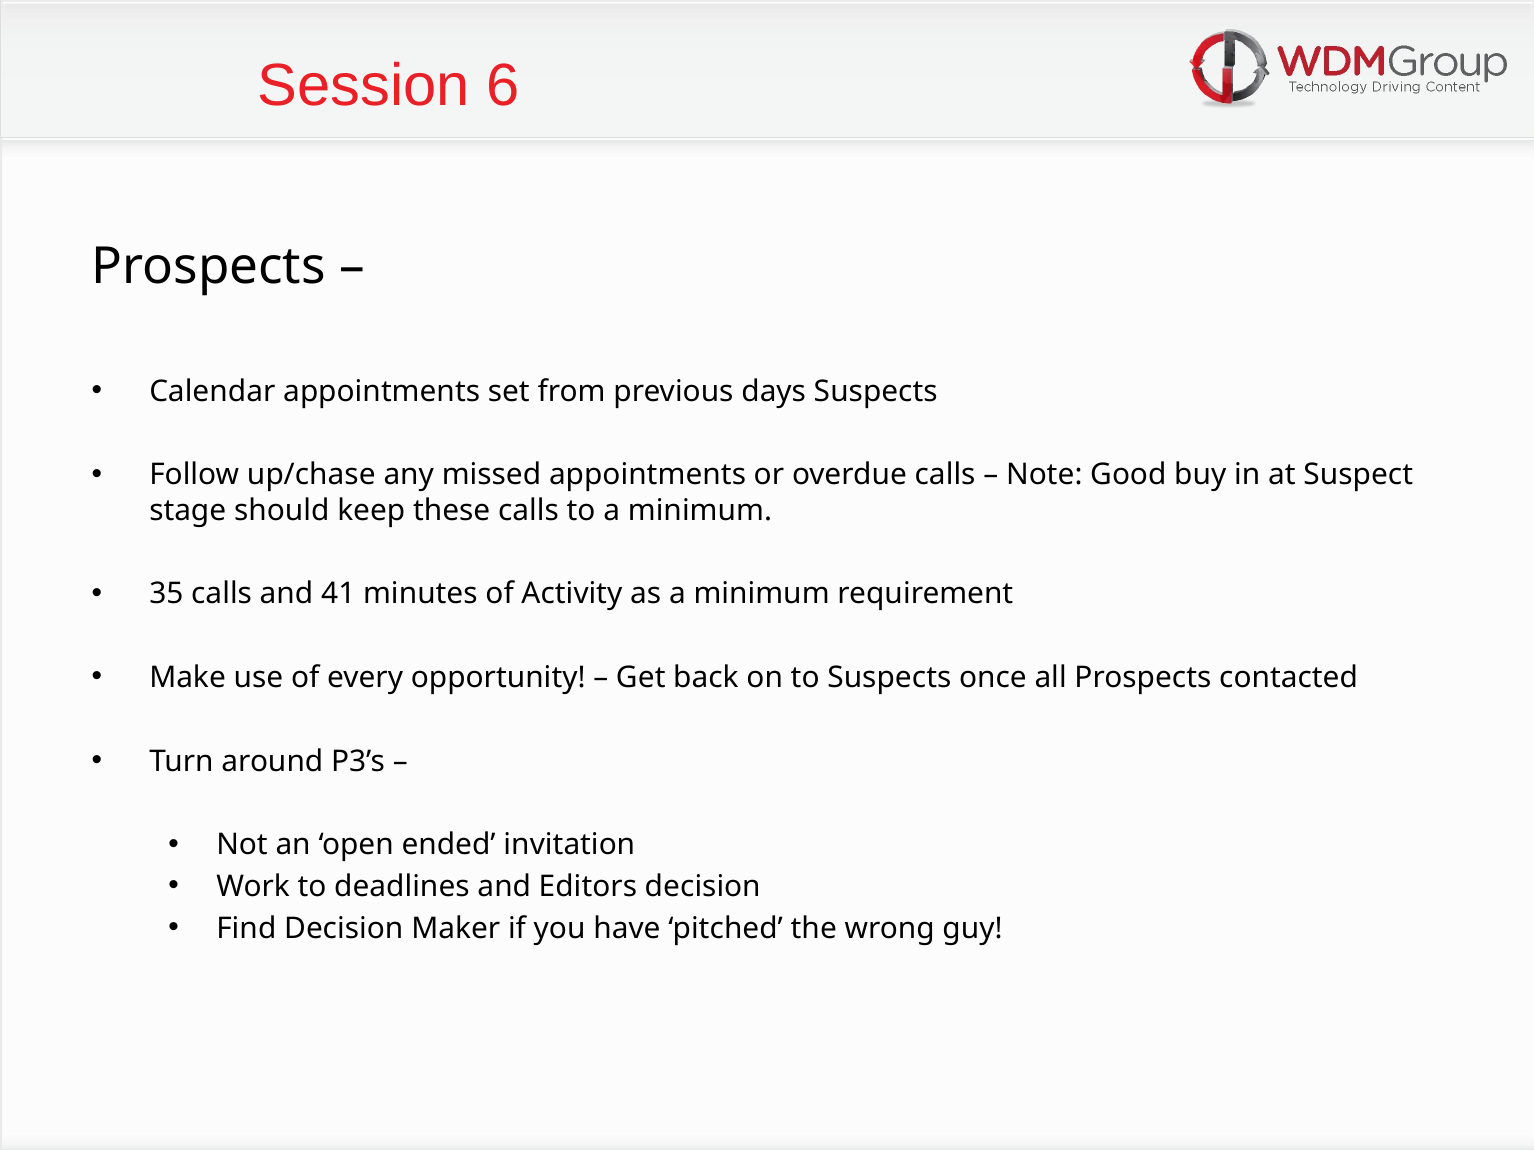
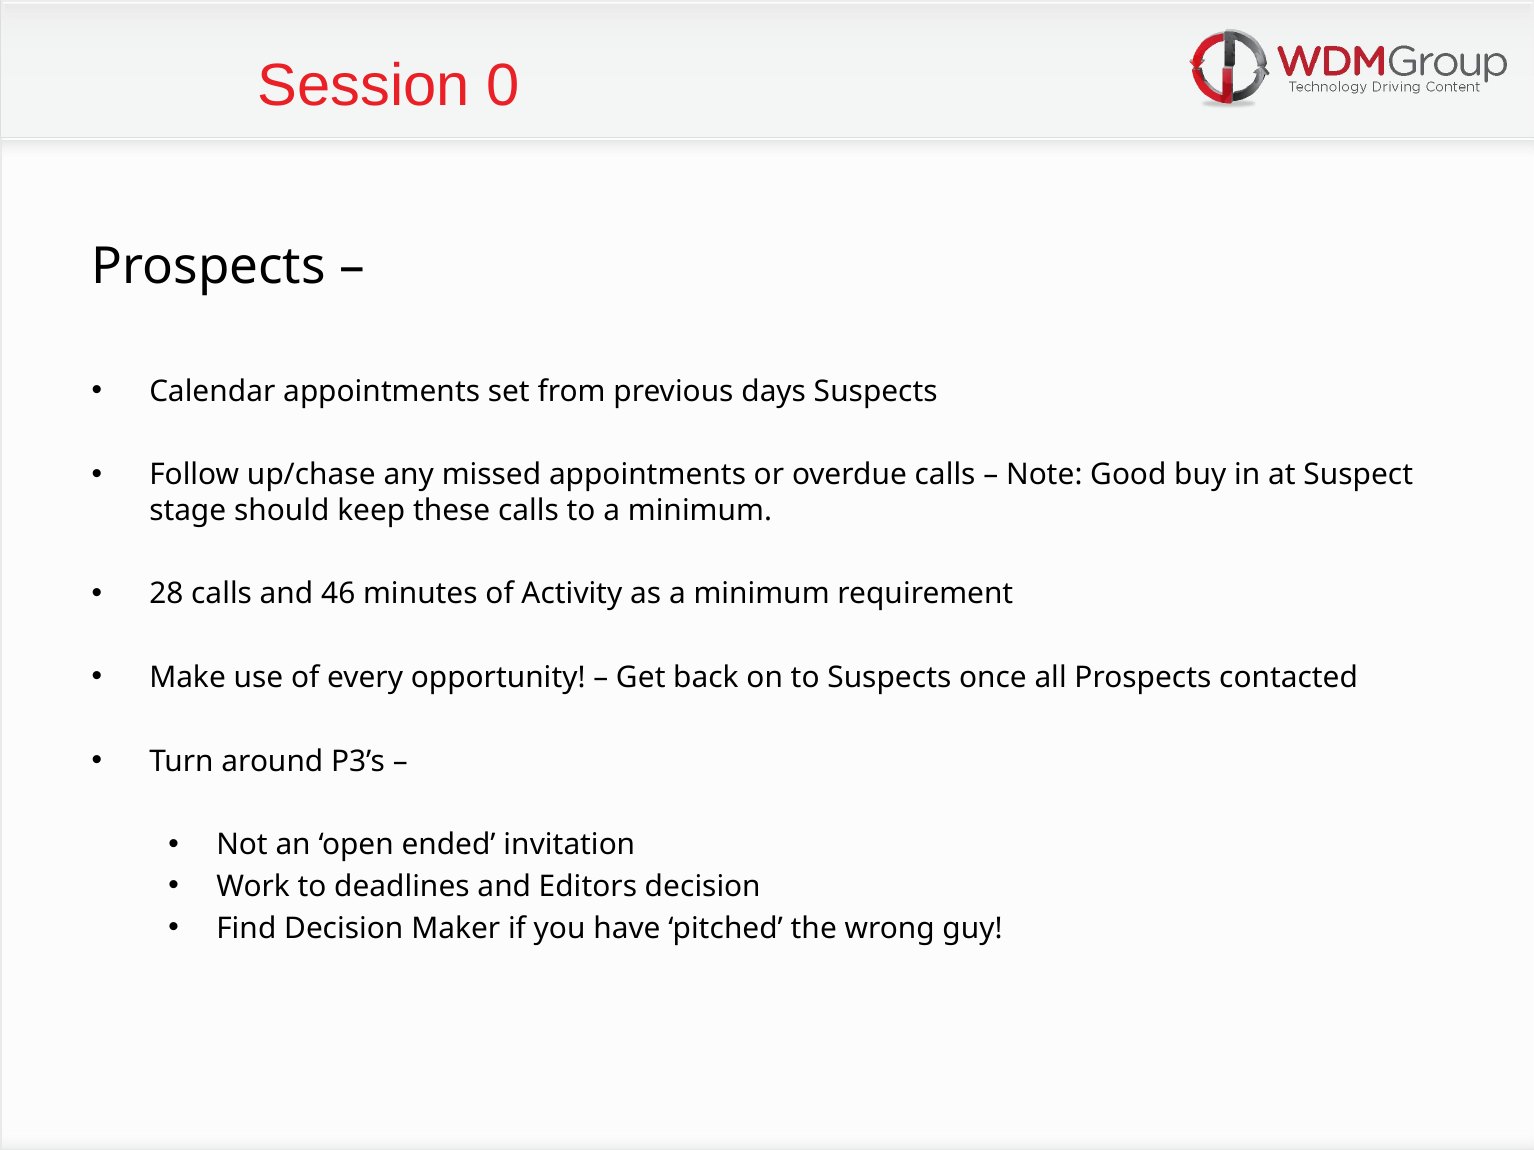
6: 6 -> 0 (503, 86)
35: 35 -> 28 (166, 594)
41: 41 -> 46 (338, 594)
